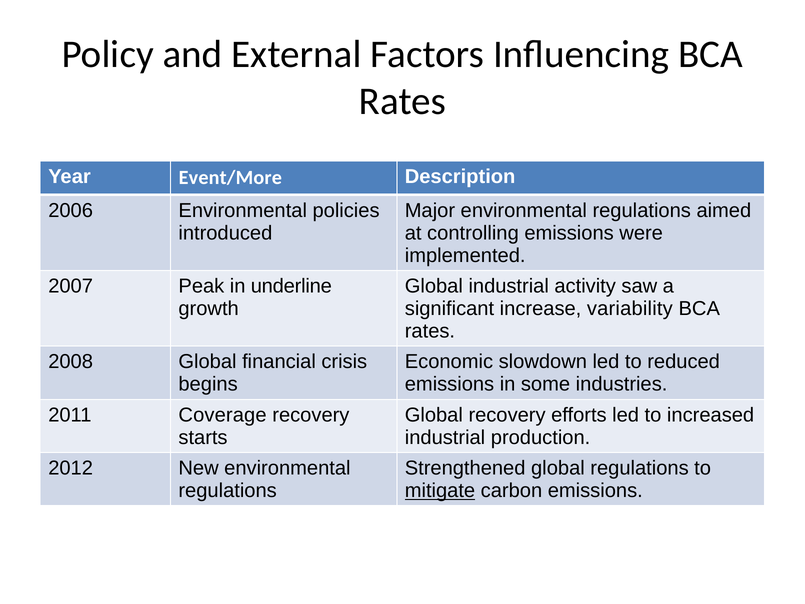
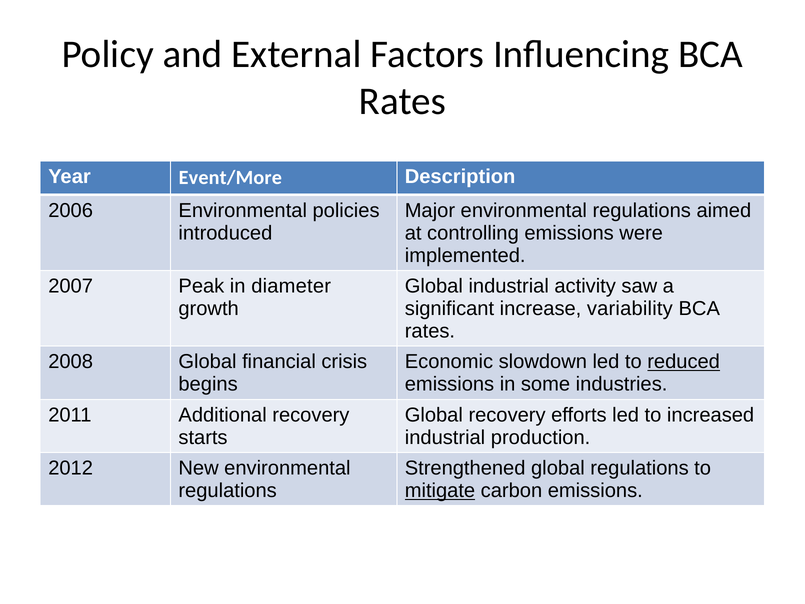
underline: underline -> diameter (291, 286)
reduced underline: none -> present (684, 362)
Coverage: Coverage -> Additional (223, 415)
